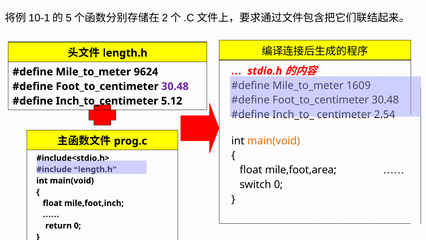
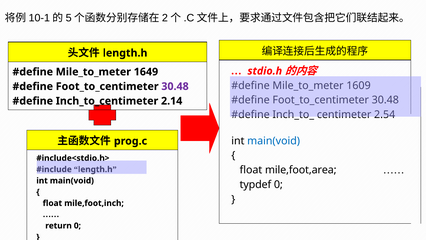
9624: 9624 -> 1649 (146, 72)
5.12: 5.12 -> 2.14 (172, 101)
main(void colour: orange -> blue (274, 141)
switch: switch -> typdef (255, 184)
